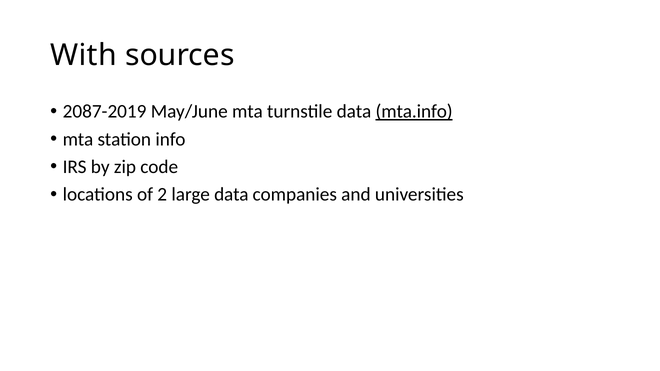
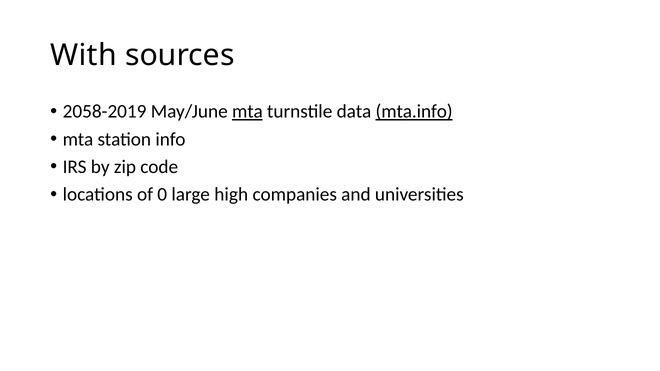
2087-2019: 2087-2019 -> 2058-2019 (105, 112)
mta underline: none -> present (247, 112)
2: 2 -> 0 (162, 195)
large data: data -> high (231, 195)
